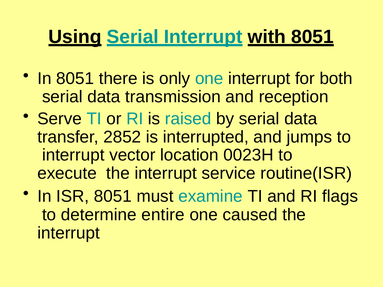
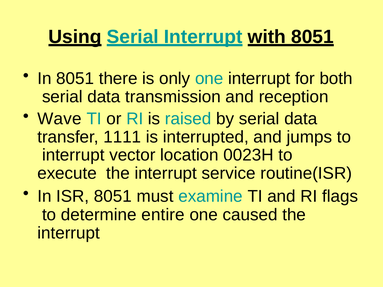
Serve: Serve -> Wave (59, 119)
2852: 2852 -> 1111 (122, 137)
